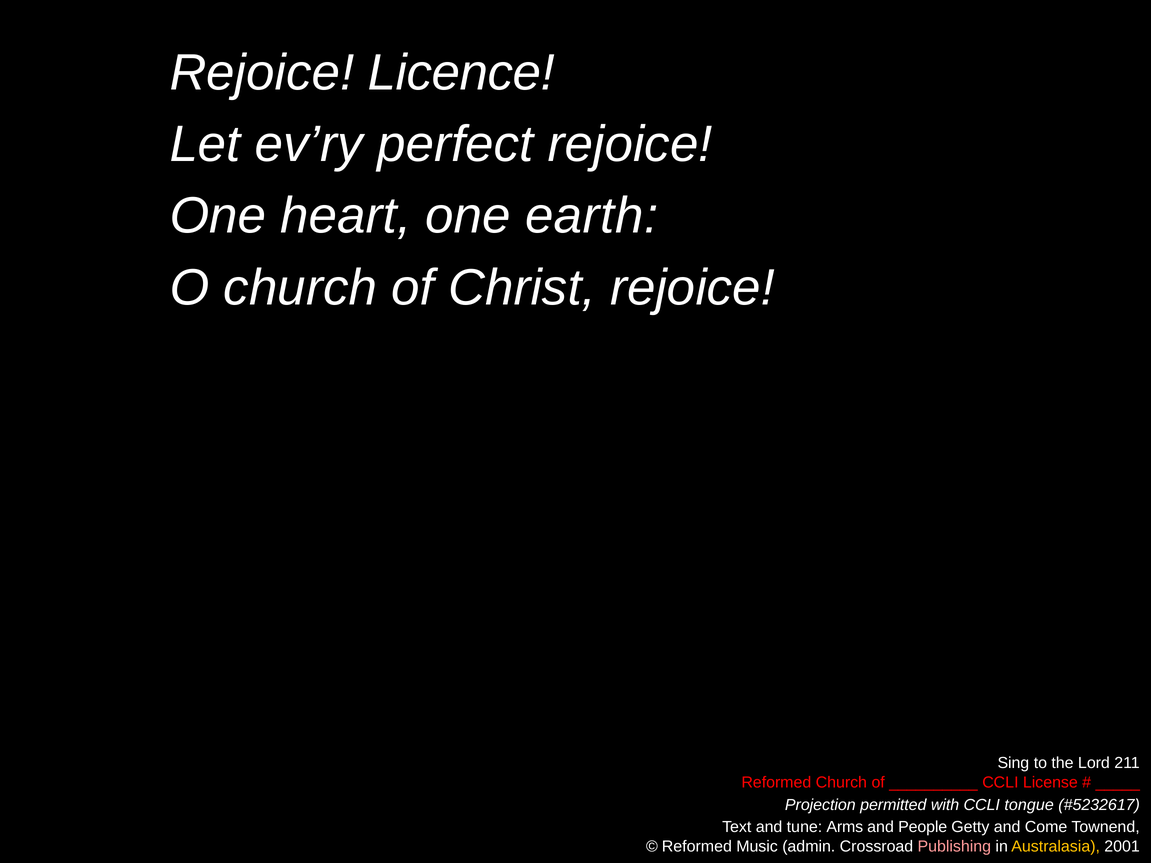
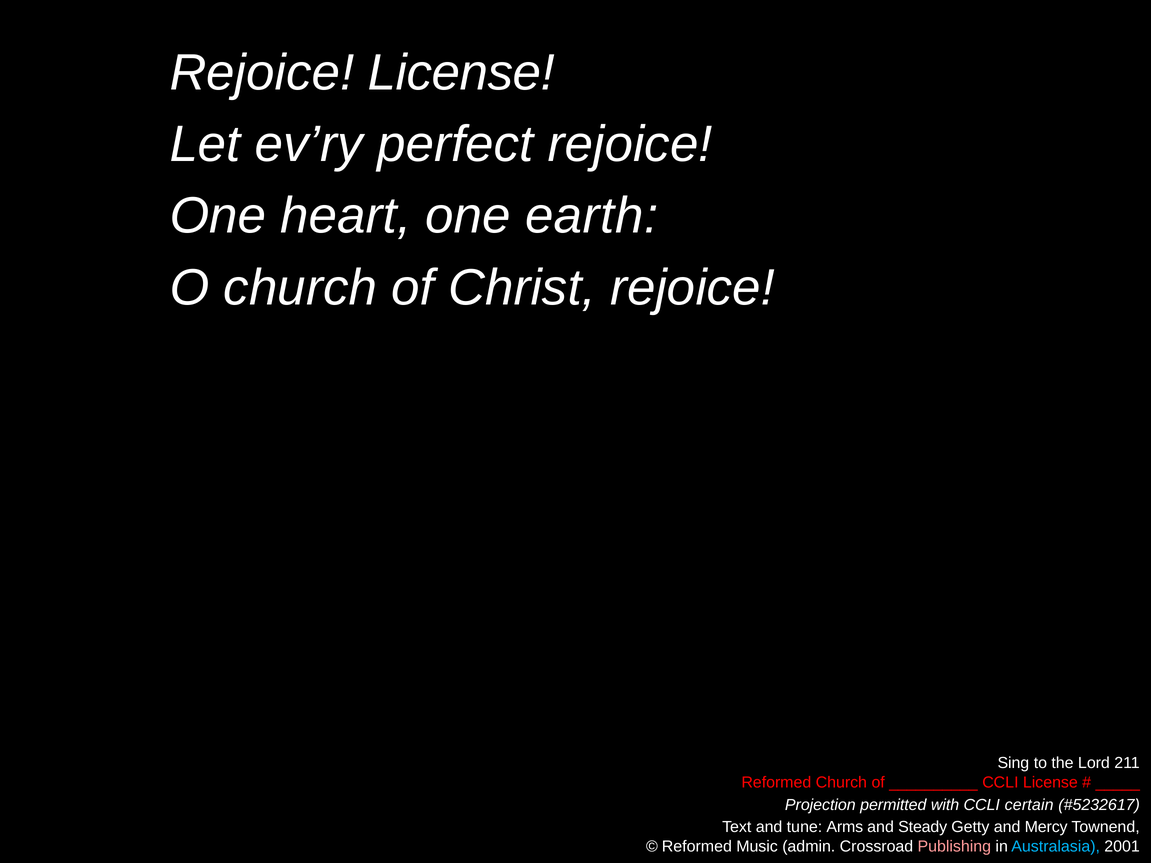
Rejoice Licence: Licence -> License (461, 73)
tongue: tongue -> certain (1029, 805)
People: People -> Steady (923, 827)
Come: Come -> Mercy (1046, 827)
Australasia colour: yellow -> light blue (1056, 847)
